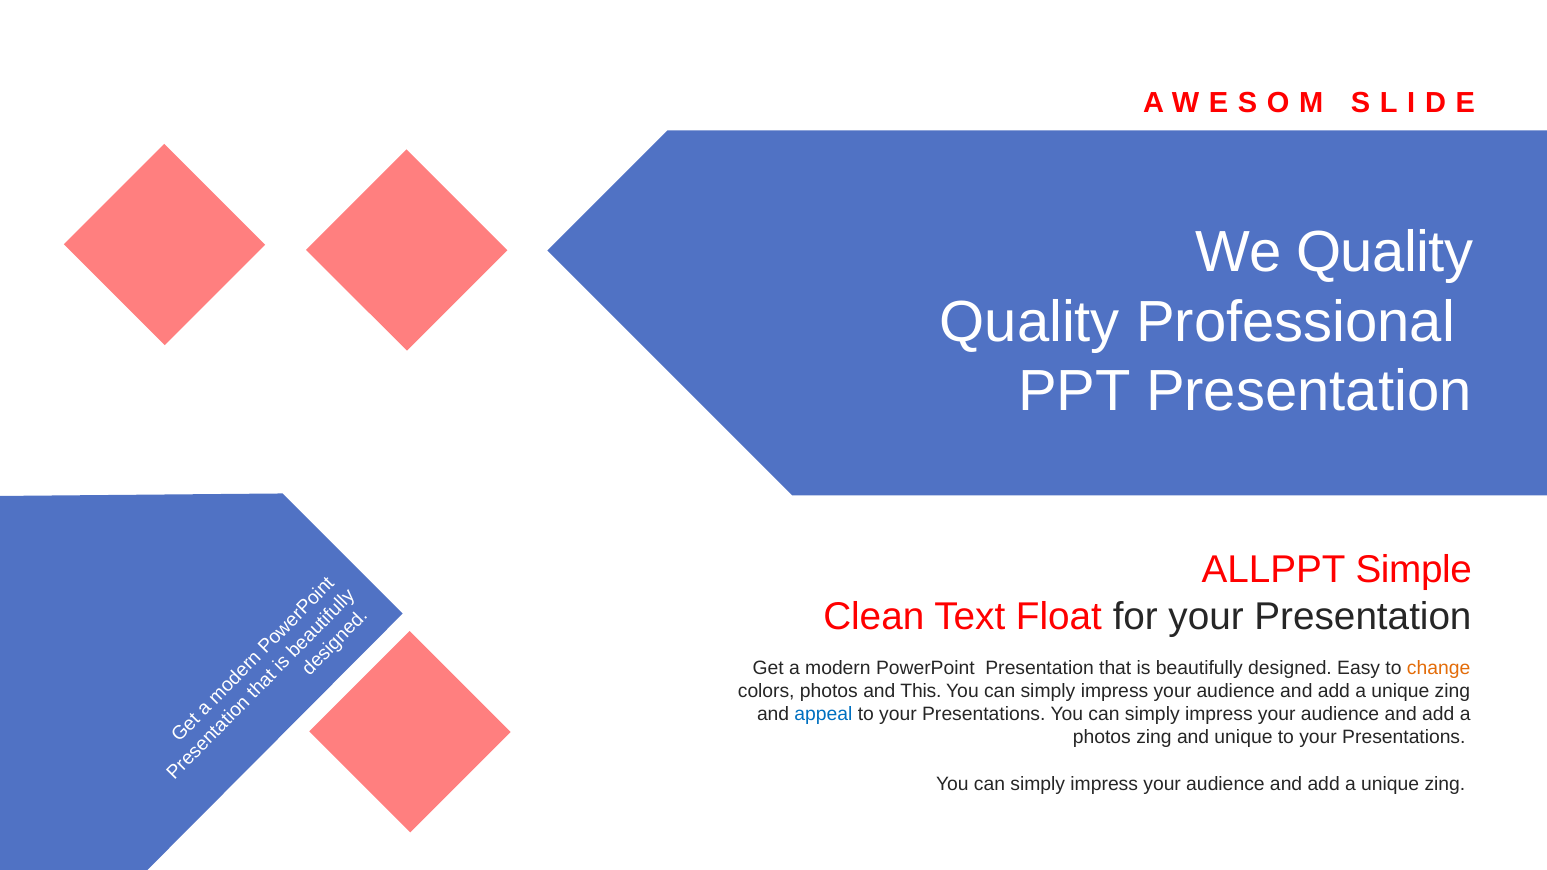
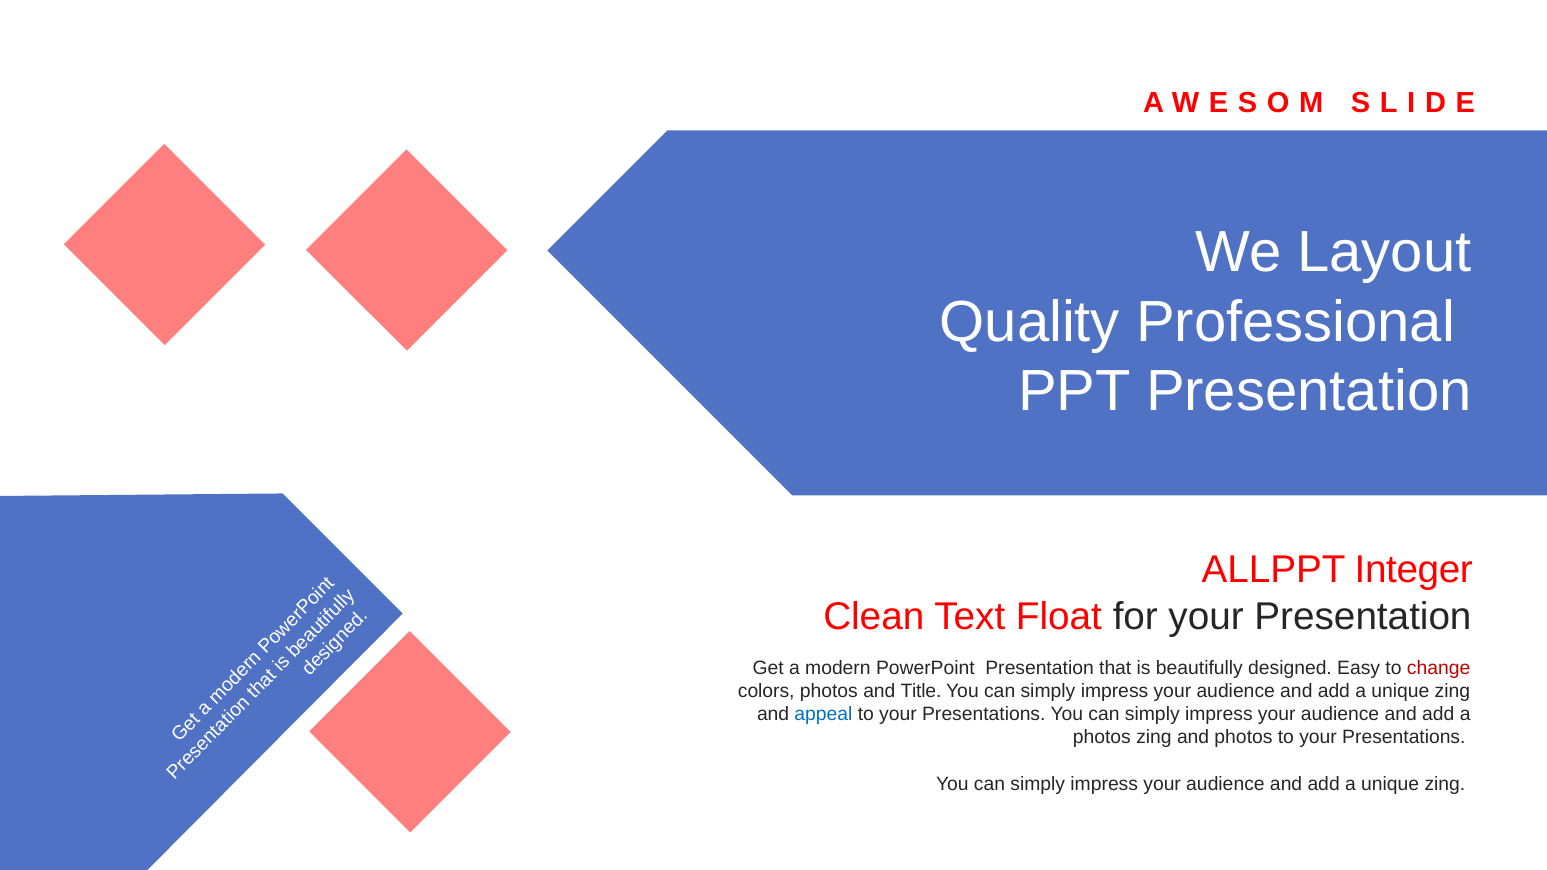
We Quality: Quality -> Layout (1384, 253)
Simple: Simple -> Integer (1414, 570)
change colour: orange -> red (1439, 668)
This: This -> Title (921, 691)
and unique: unique -> photos (1244, 738)
